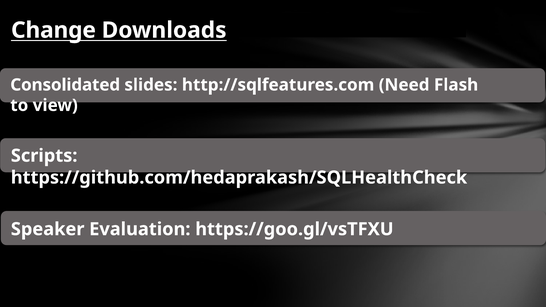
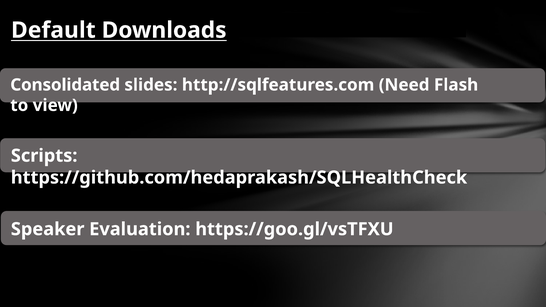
Change: Change -> Default (53, 30)
